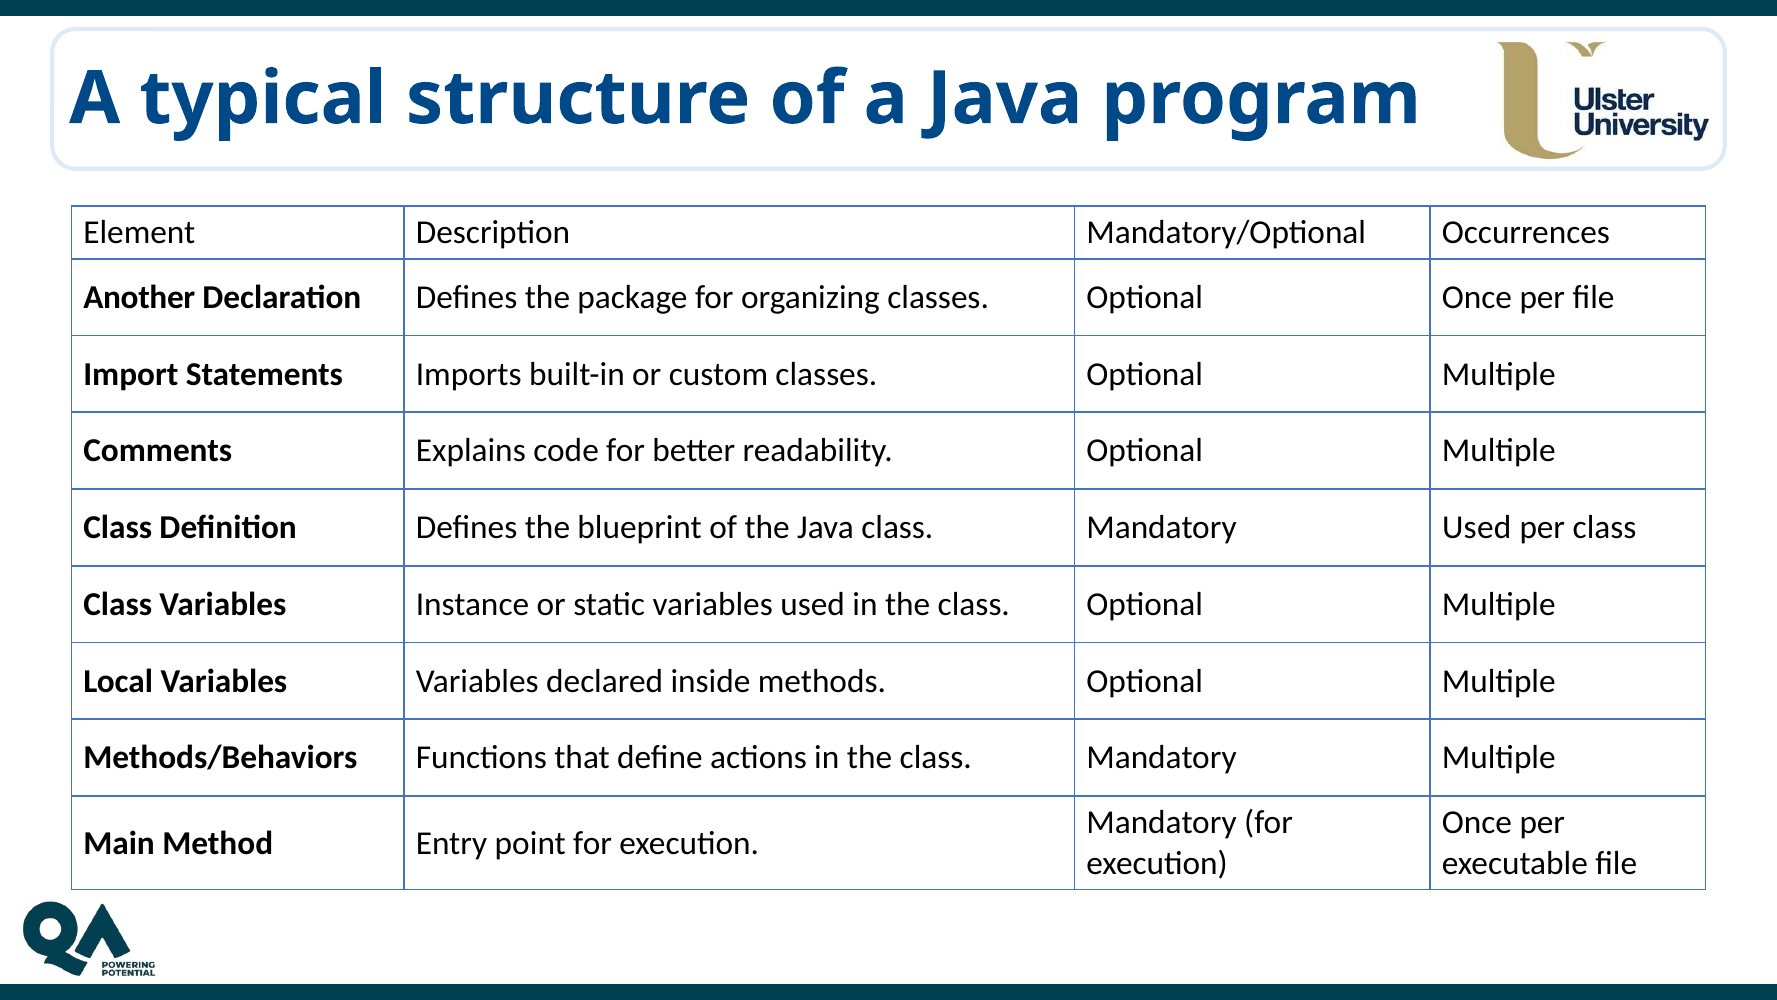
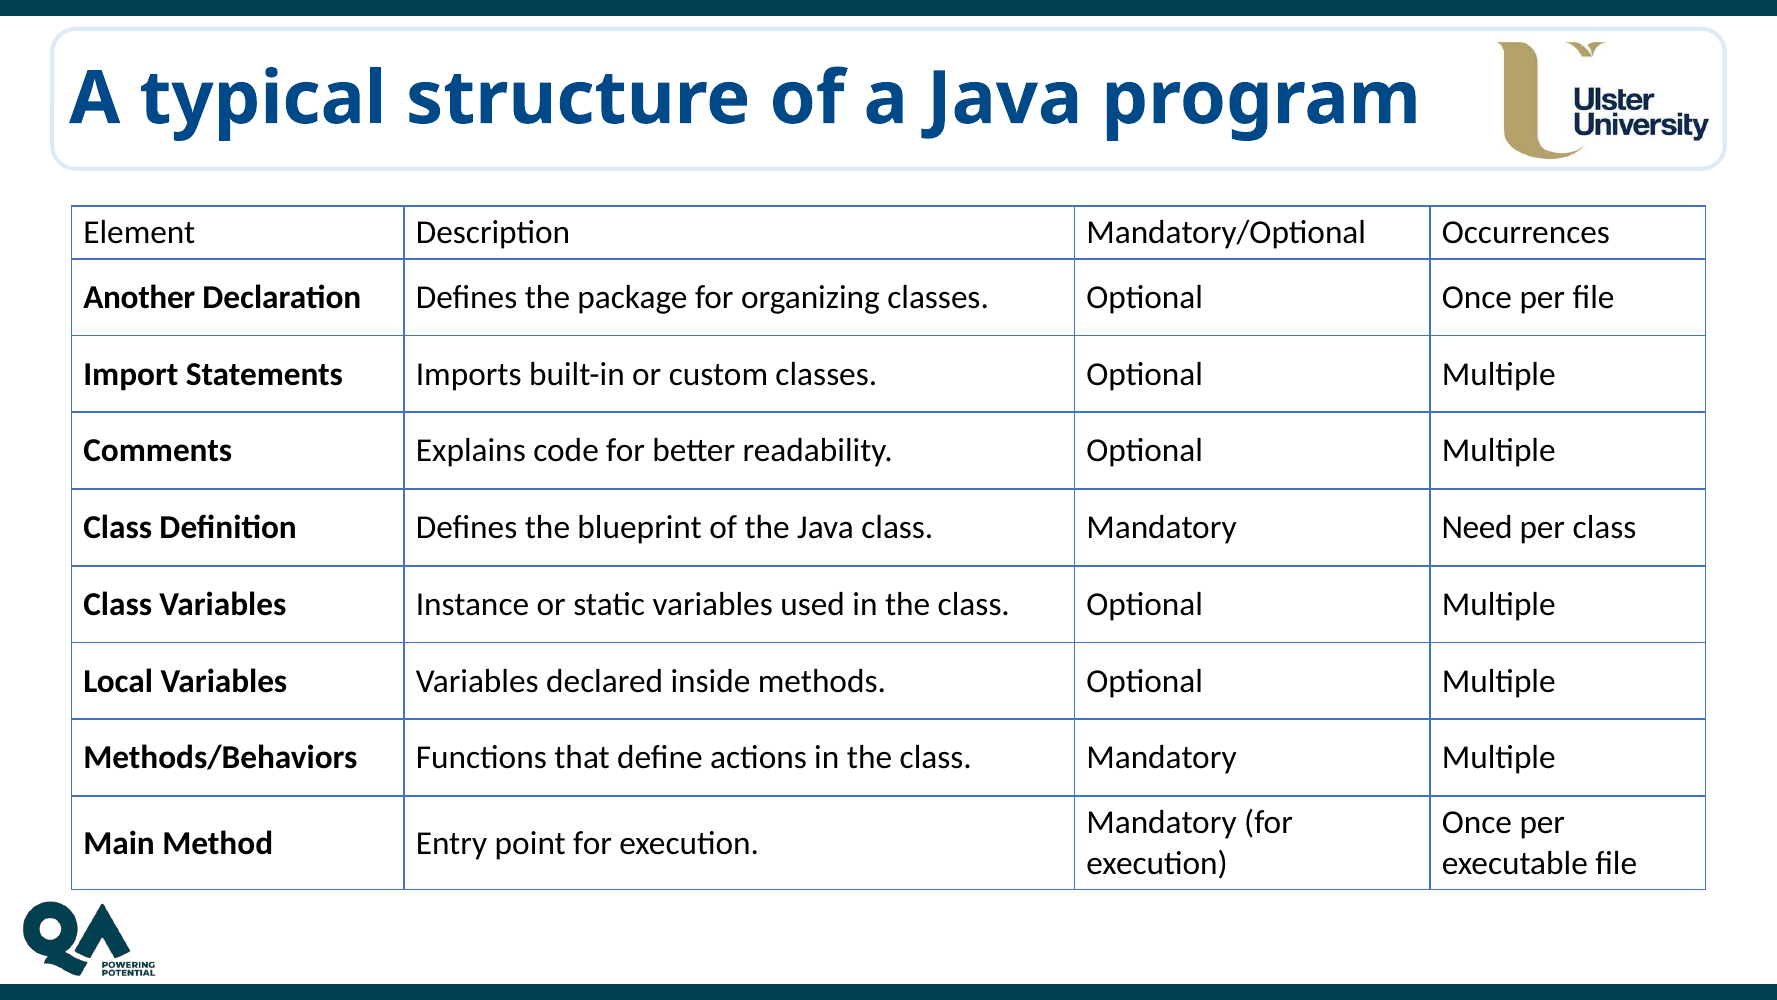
Mandatory Used: Used -> Need (1477, 528)
